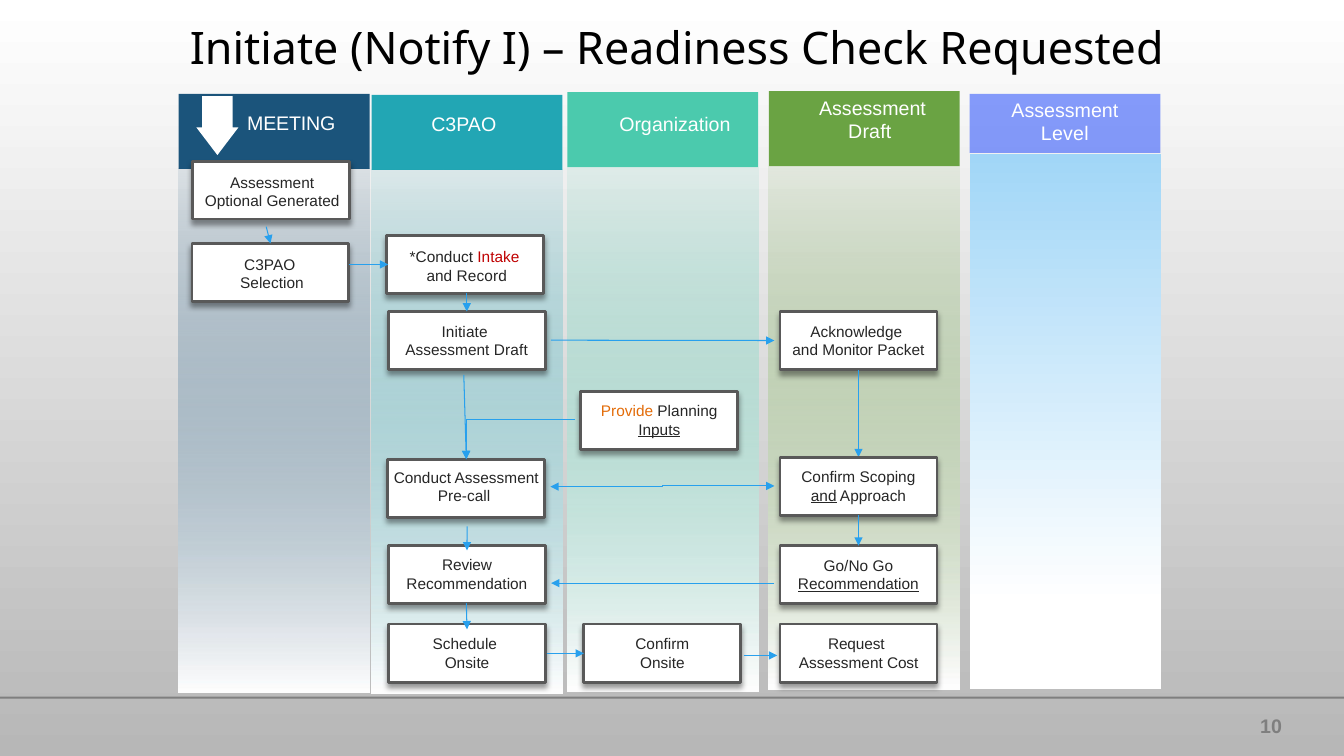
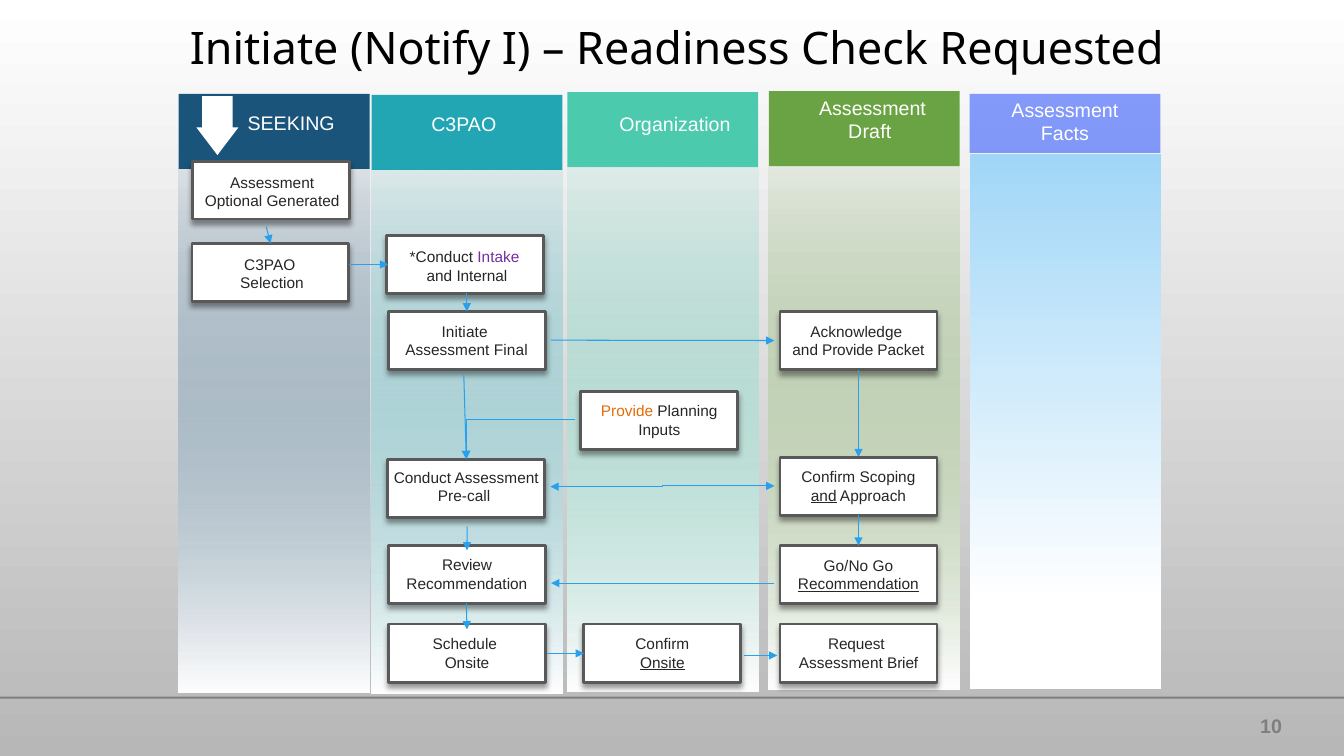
MEETING: MEETING -> SEEKING (291, 124)
Level: Level -> Facts (1065, 134)
Intake colour: red -> purple (498, 257)
Record: Record -> Internal (482, 276)
Draft: Draft -> Final (511, 350)
and Monitor: Monitor -> Provide (848, 351)
Inputs underline: present -> none (659, 430)
Onsite underline: none -> present (662, 663)
Cost: Cost -> Brief (903, 663)
